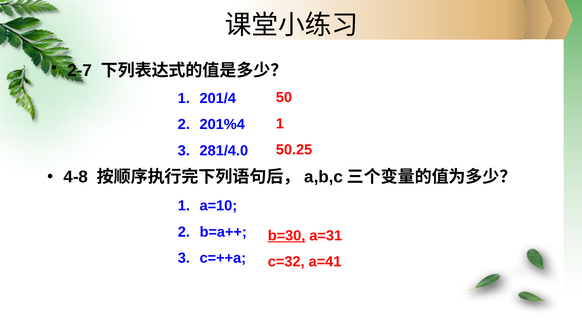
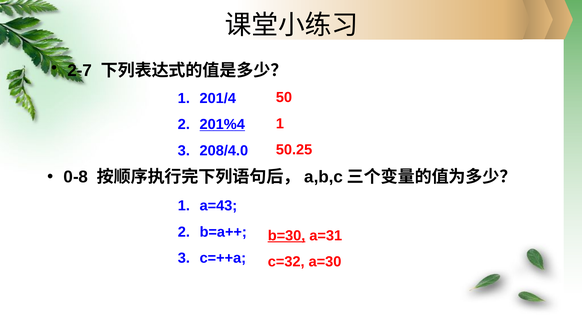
201%4 underline: none -> present (222, 125)
281/4.0: 281/4.0 -> 208/4.0 (224, 151)
4-8: 4-8 -> 0-8 (76, 177)
a=10: a=10 -> a=43 (218, 206)
a=41: a=41 -> a=30 (325, 262)
